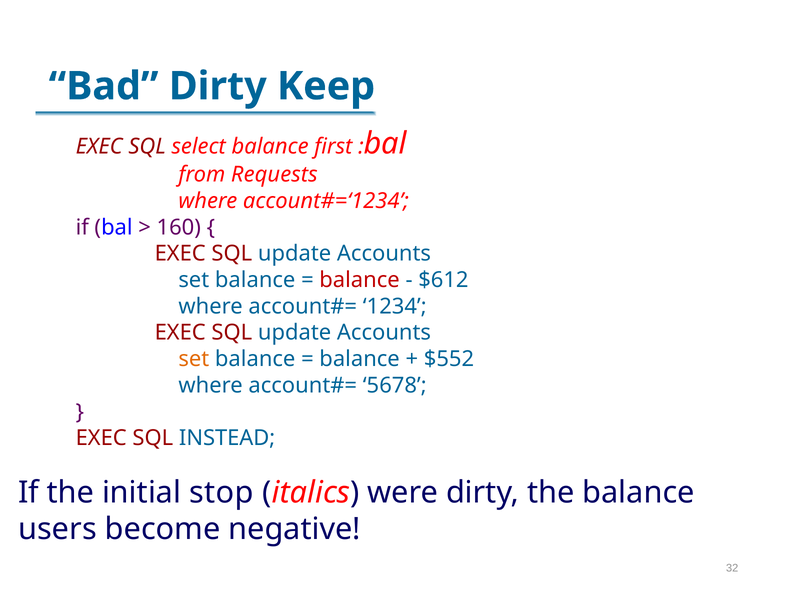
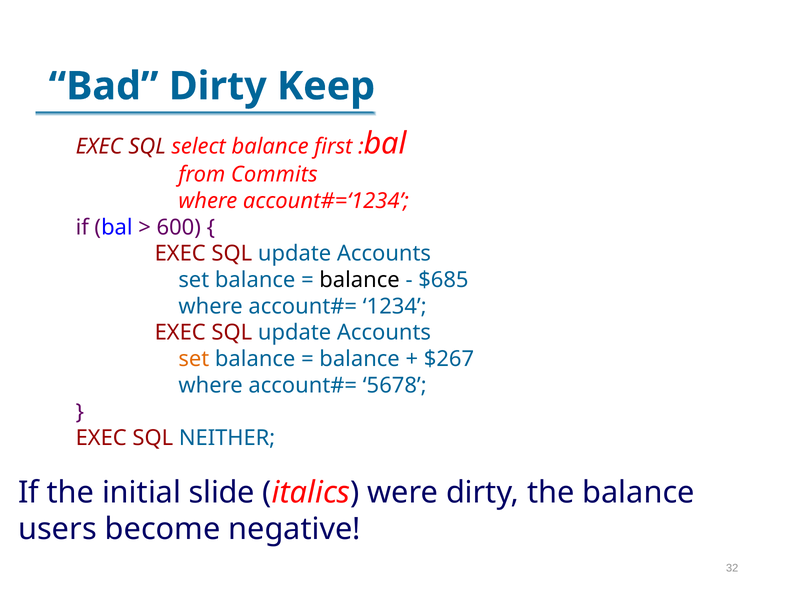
Requests: Requests -> Commits (274, 174)
160: 160 -> 600 (179, 227)
balance colour: red -> black (360, 280)
$612: $612 -> $685 (443, 280)
$552: $552 -> $267 (449, 359)
INSTEAD: INSTEAD -> NEITHER (227, 438)
stop: stop -> slide (222, 492)
